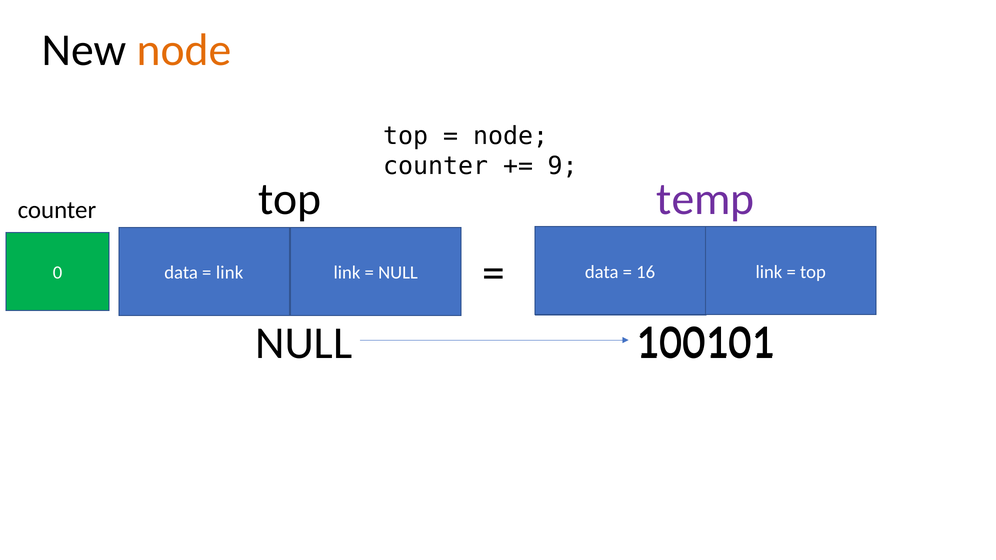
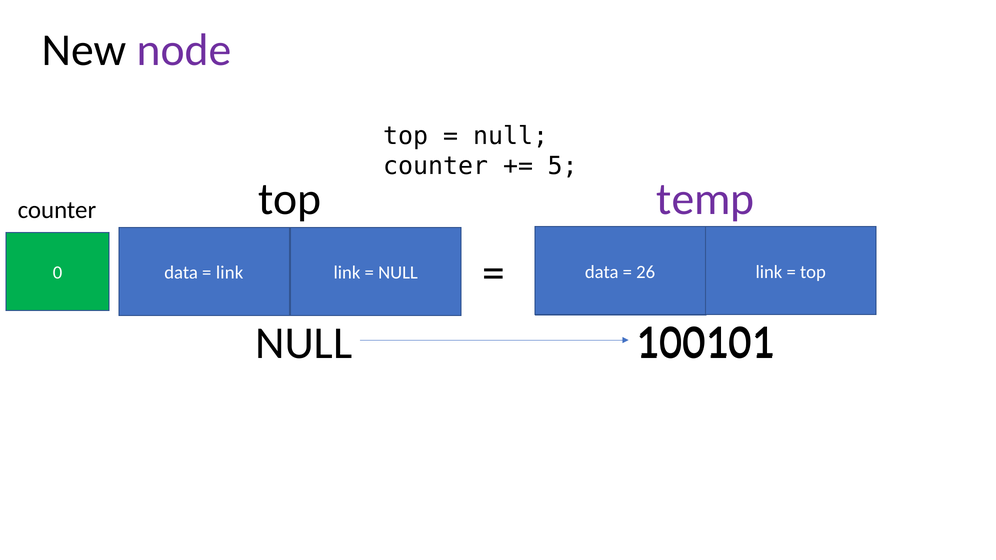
node colour: orange -> purple (184, 50)
node: node -> null (511, 136)
9: 9 -> 5 (563, 166)
16: 16 -> 26 (646, 272)
